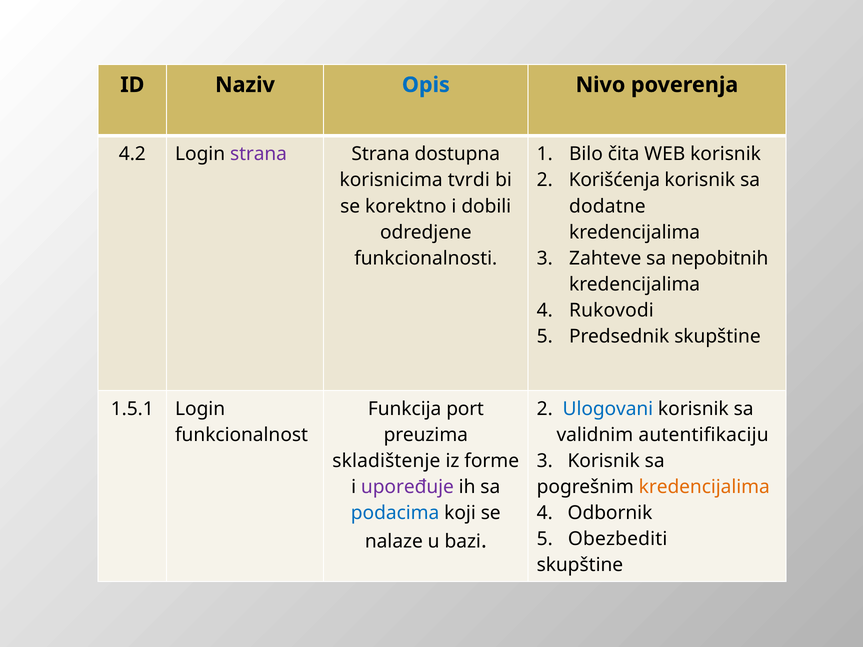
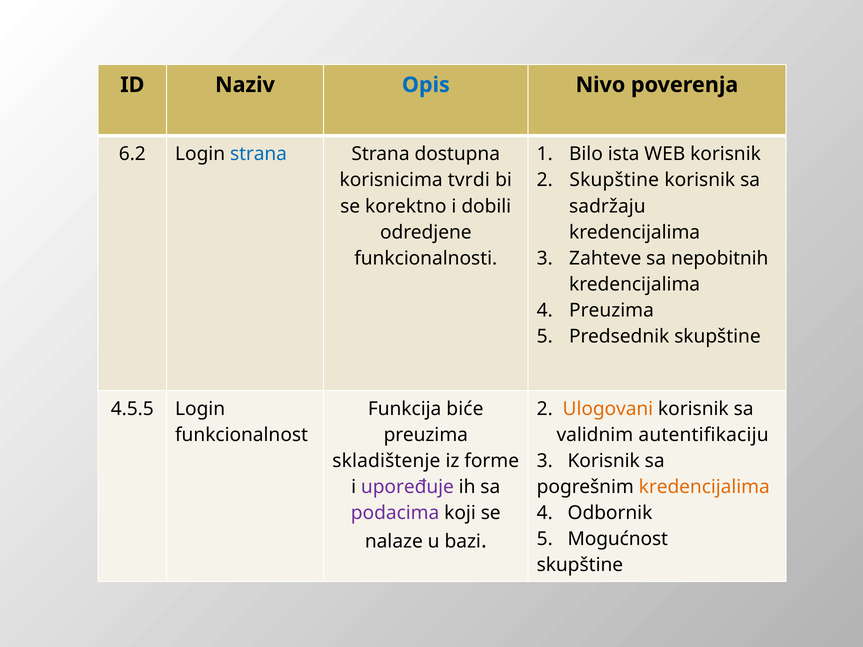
4.2: 4.2 -> 6.2 (132, 154)
strana colour: purple -> blue (259, 154)
čita: čita -> ista (624, 154)
2 Korišćenja: Korišćenja -> Skupštine (614, 180)
dodatne: dodatne -> sadržaju (607, 206)
4 Rukovodi: Rukovodi -> Preuzima (612, 310)
1.5.1: 1.5.1 -> 4.5.5 (132, 409)
port: port -> biće (465, 409)
Ulogovani colour: blue -> orange (608, 409)
podacima colour: blue -> purple (395, 513)
Obezbediti: Obezbediti -> Mogućnost (618, 539)
